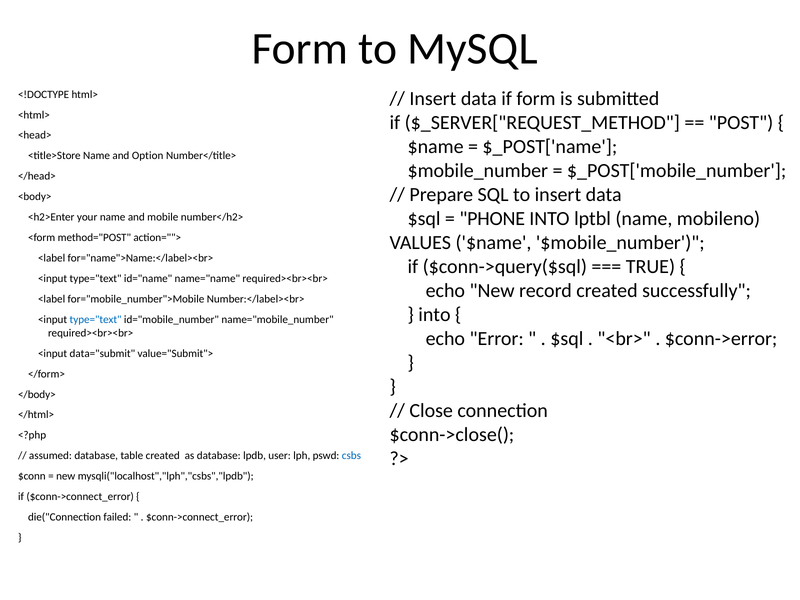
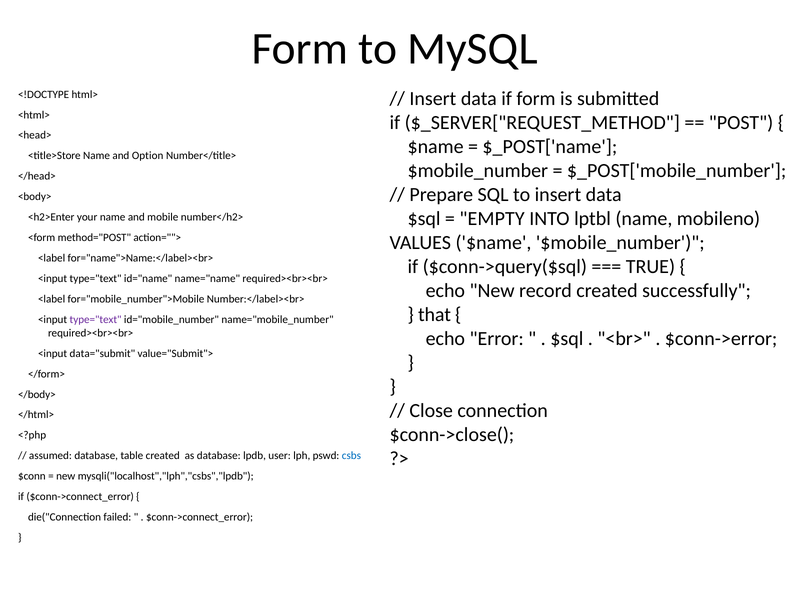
PHONE: PHONE -> EMPTY (492, 219)
into: into -> that (435, 315)
type="text colour: blue -> purple (96, 320)
